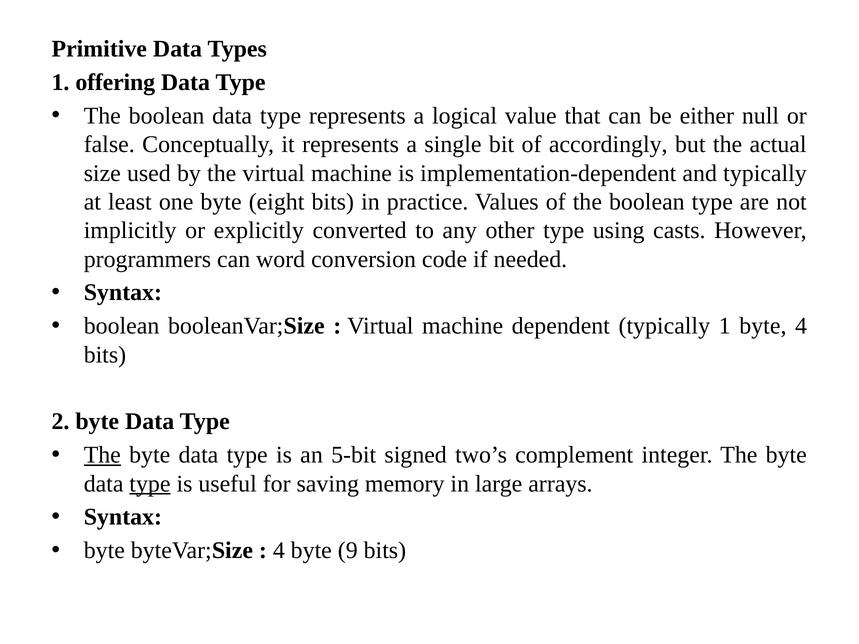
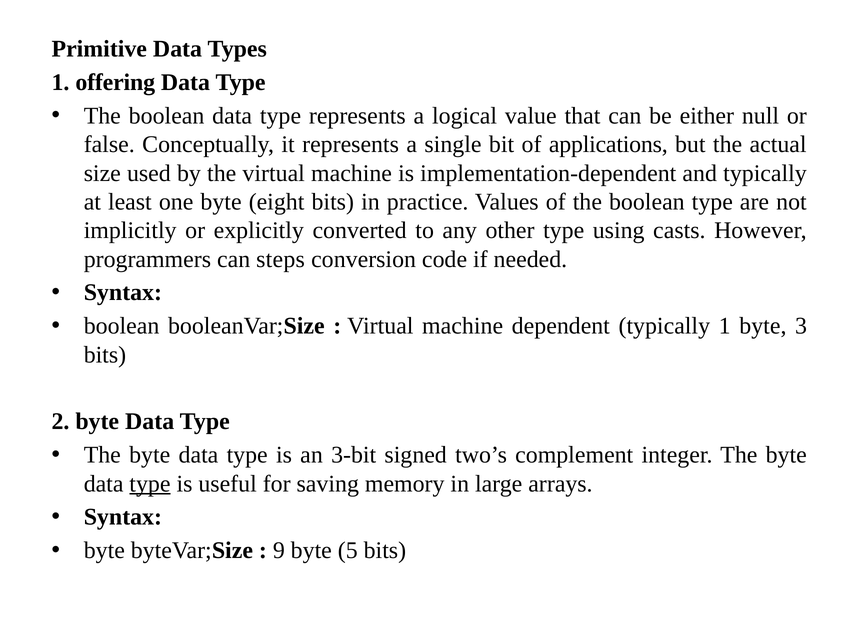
accordingly: accordingly -> applications (608, 145)
word: word -> steps (281, 259)
byte 4: 4 -> 3 (801, 326)
The underline: present -> none (102, 455)
5-bit: 5-bit -> 3-bit (354, 455)
4: 4 -> 9 (279, 551)
9: 9 -> 5 (348, 551)
